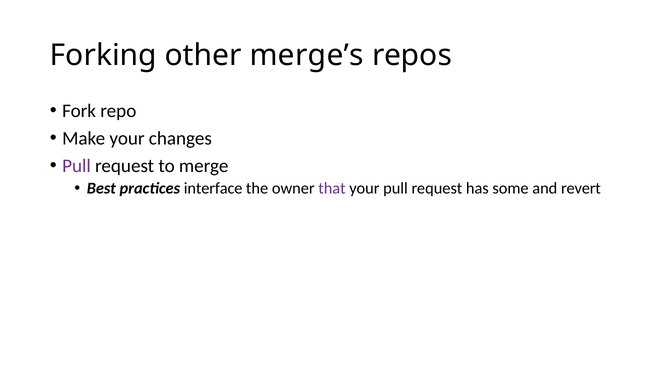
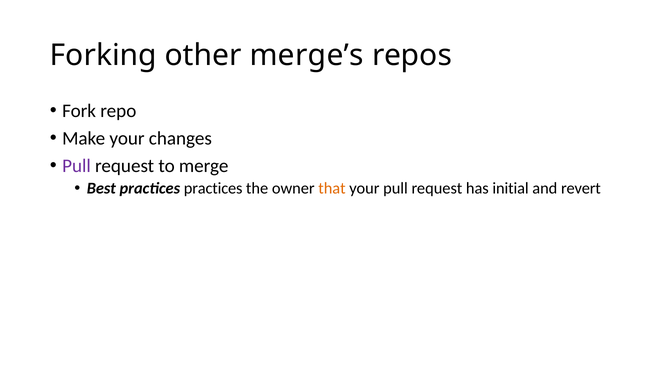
practices interface: interface -> practices (213, 188)
that colour: purple -> orange (332, 188)
some: some -> initial (511, 188)
